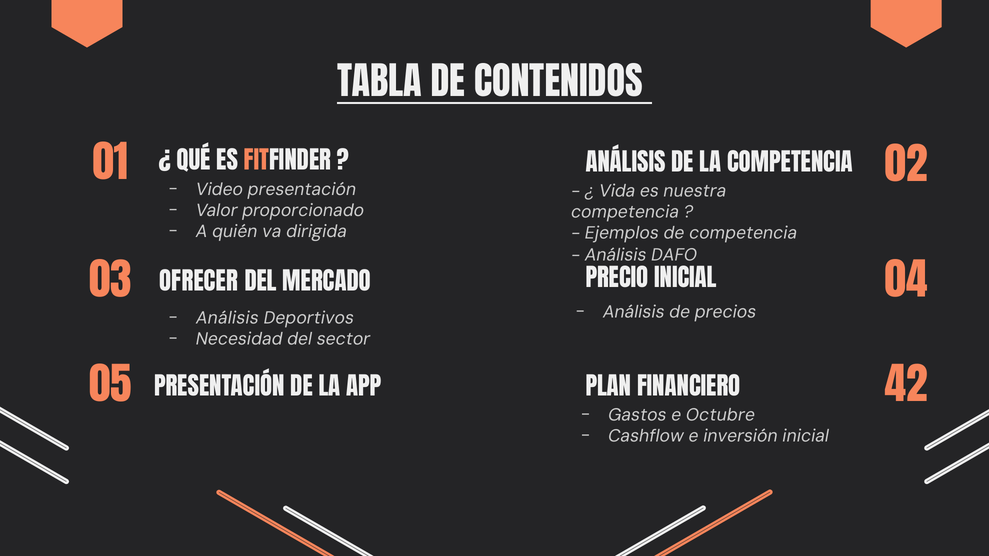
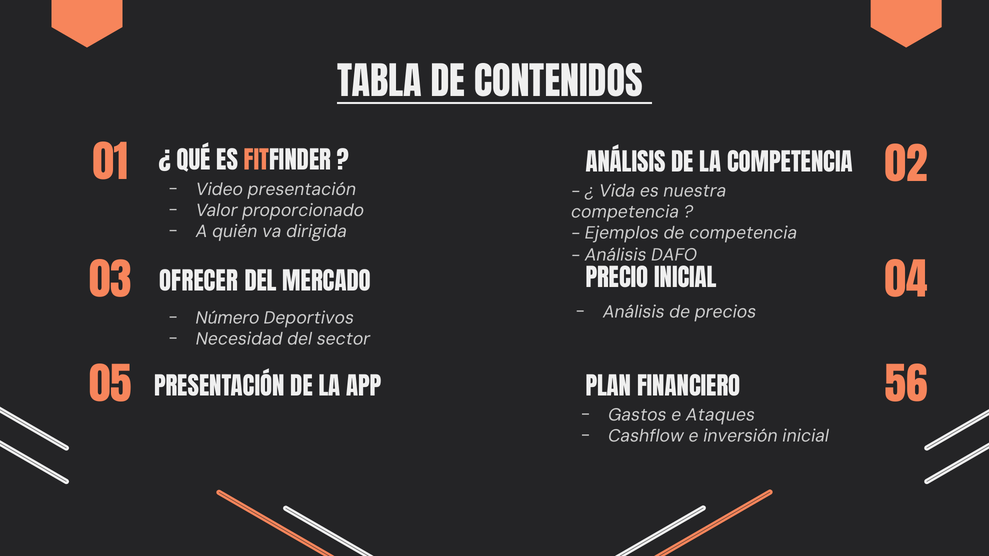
Análisis: Análisis -> Número (228, 318)
42: 42 -> 56 (906, 387)
Octubre: Octubre -> Ataques (720, 415)
